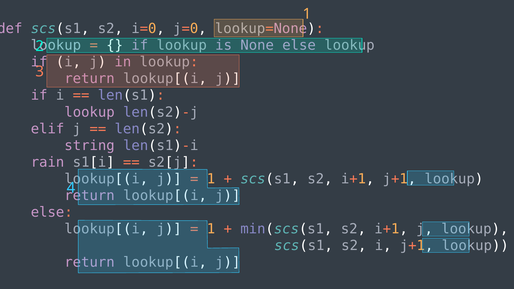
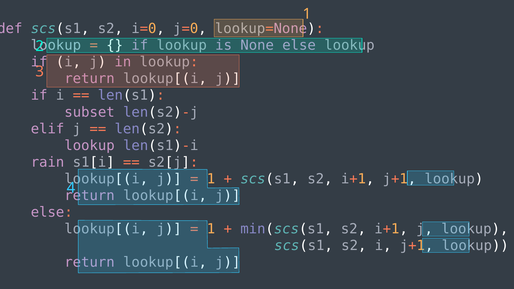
lookup: lookup -> subset (90, 112)
string: string -> lookup (90, 146)
